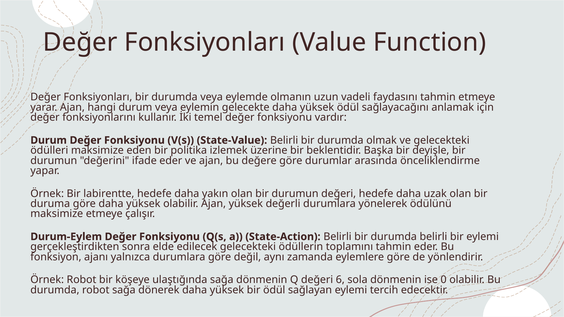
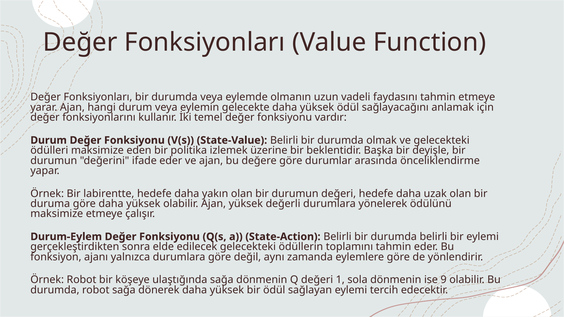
6: 6 -> 1 (340, 280)
0: 0 -> 9 (444, 280)
